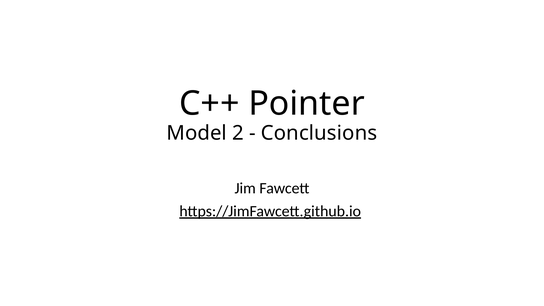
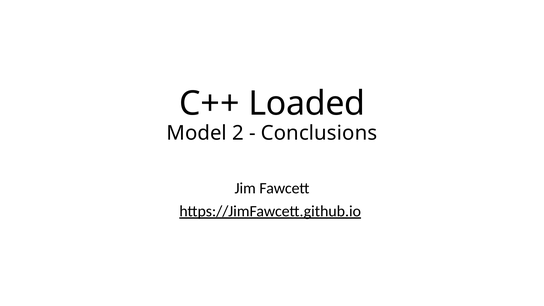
Pointer: Pointer -> Loaded (307, 104)
